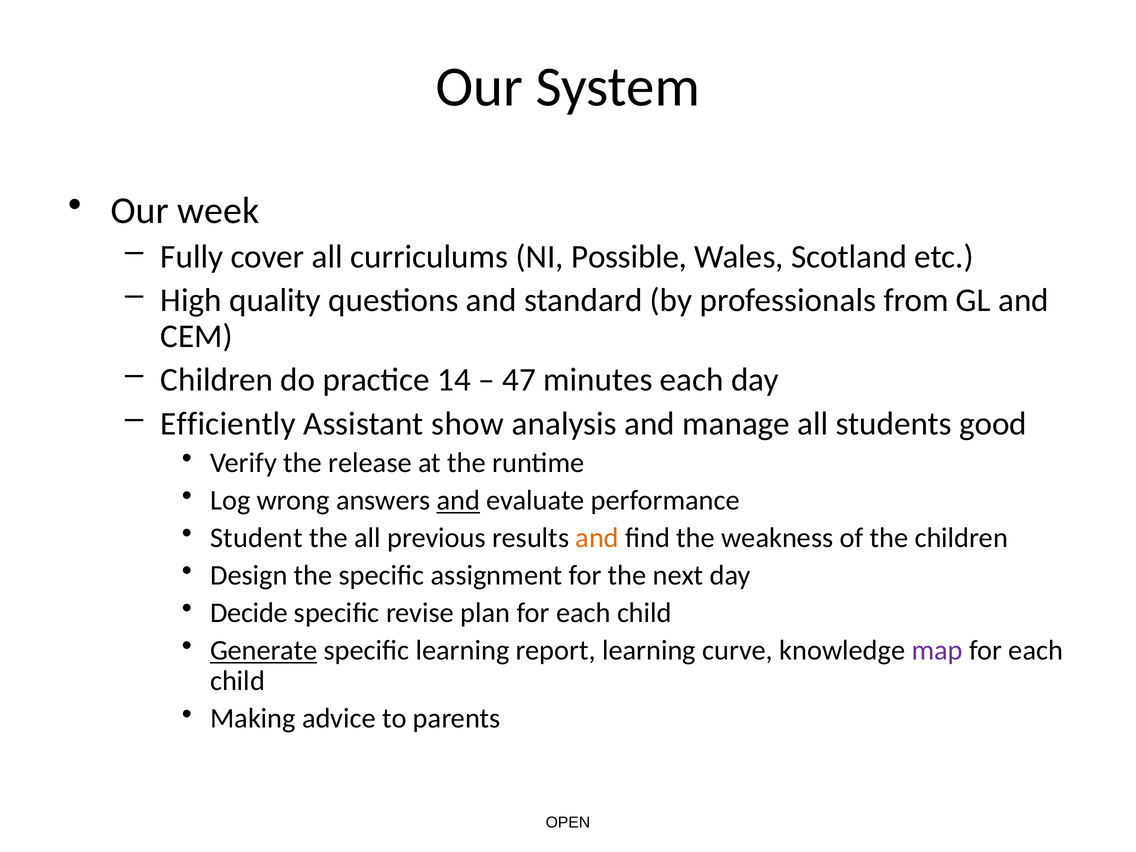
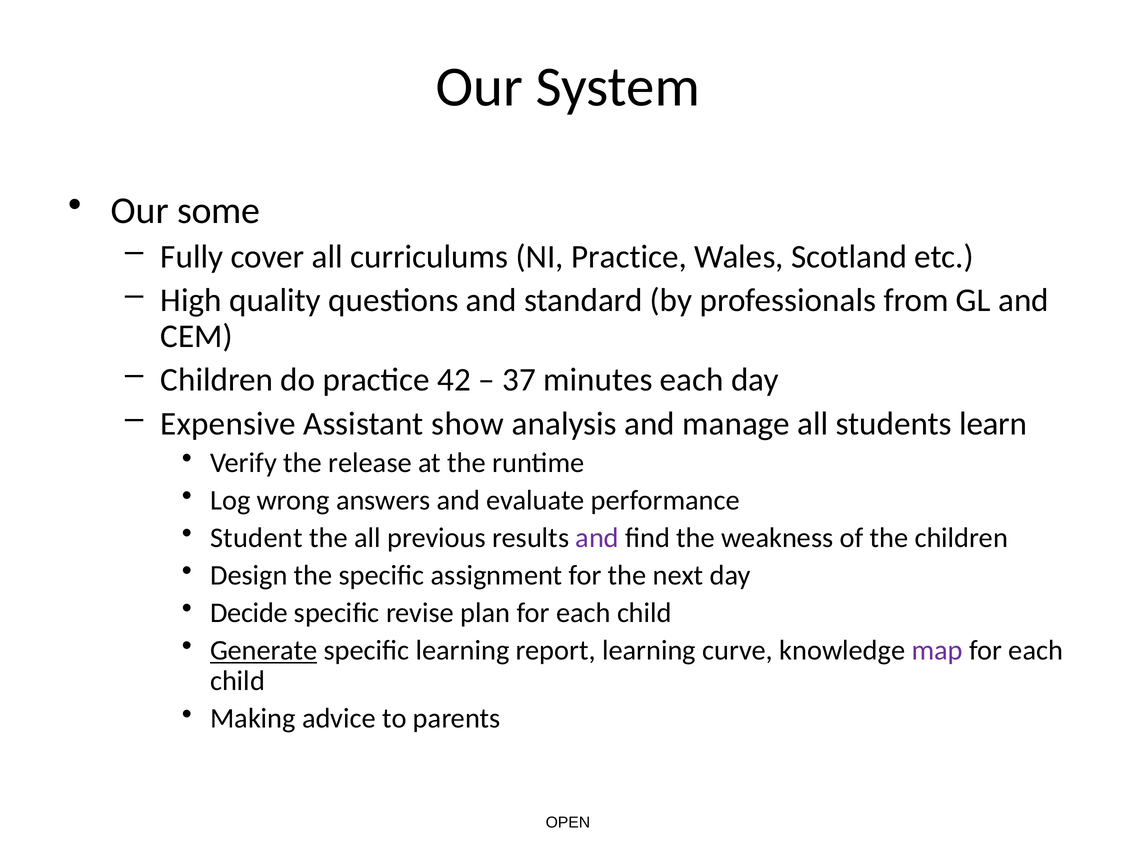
week: week -> some (219, 211)
NI Possible: Possible -> Practice (629, 257)
14: 14 -> 42 (454, 380)
47: 47 -> 37 (519, 380)
Efficiently: Efficiently -> Expensive (228, 424)
good: good -> learn (993, 424)
and underline: present -> none (458, 500)
and colour: orange -> purple (597, 538)
